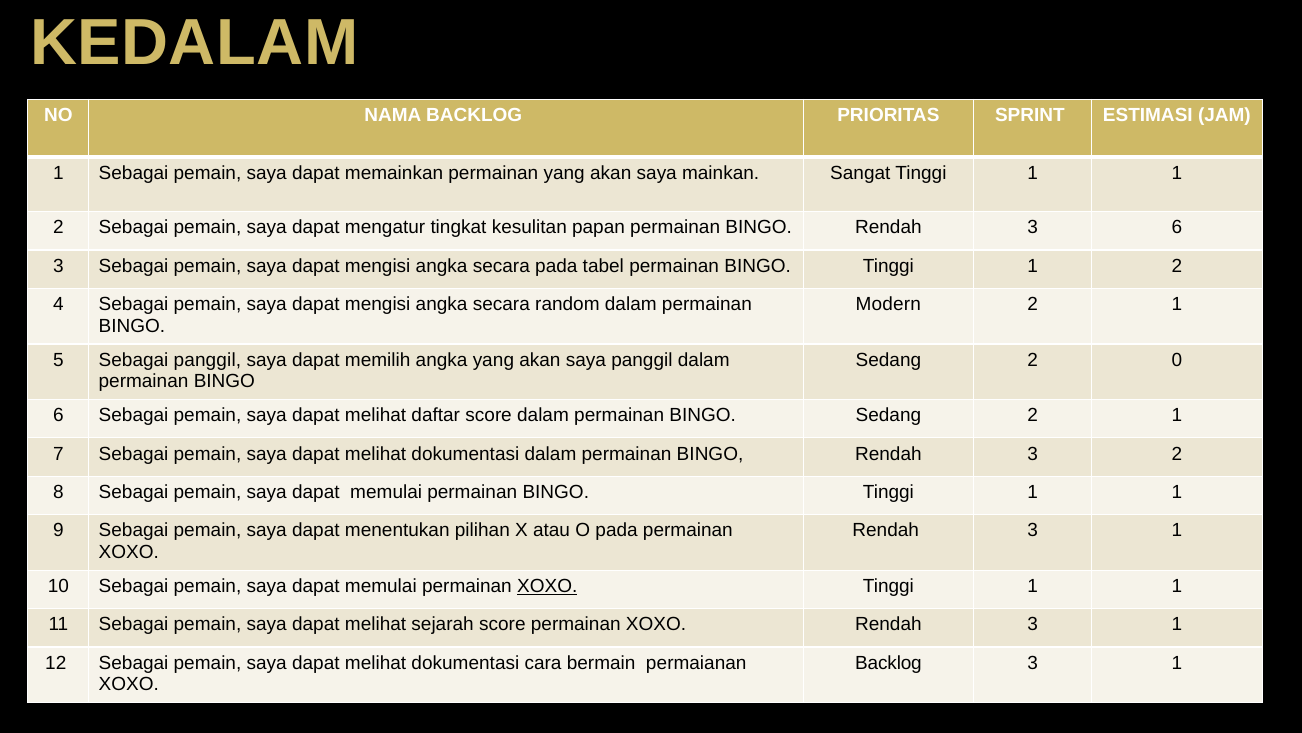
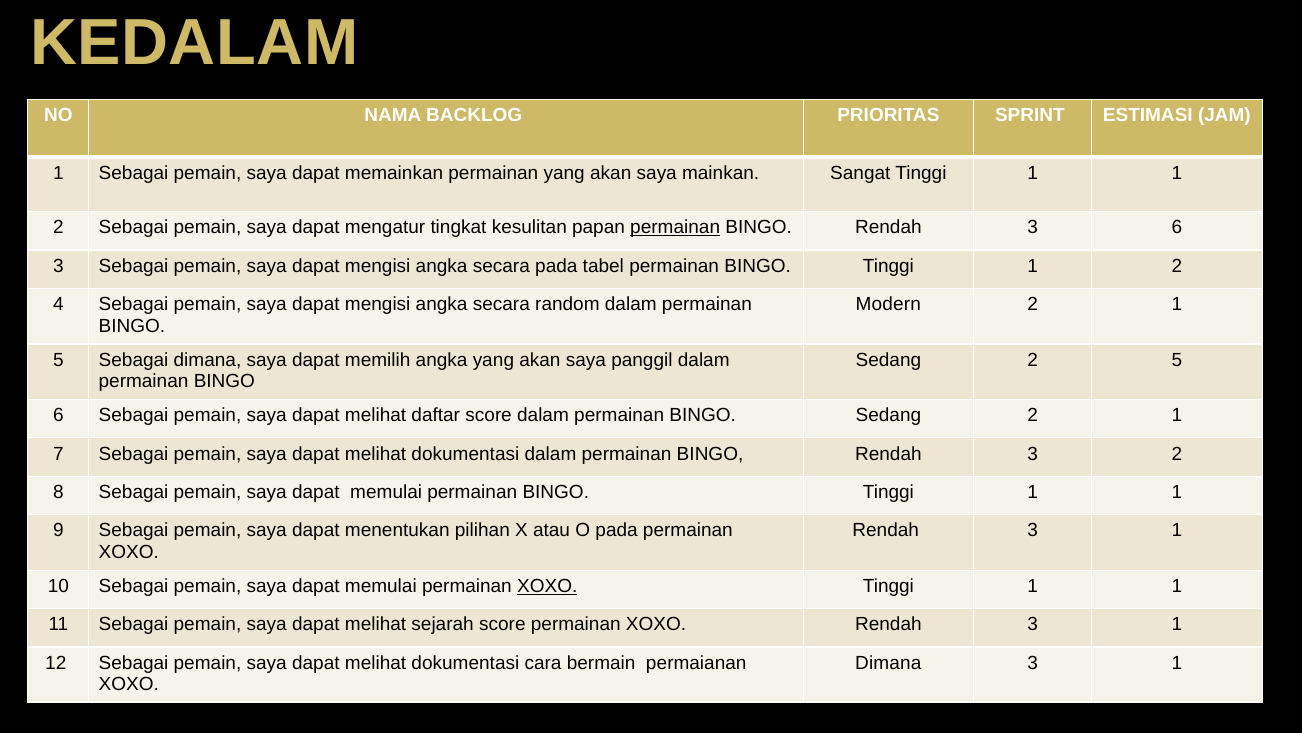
permainan underline: none -> present (675, 227)
Sebagai panggil: panggil -> dimana (207, 360)
2 0: 0 -> 5 (1177, 360)
Backlog: Backlog -> Dimana (888, 662)
